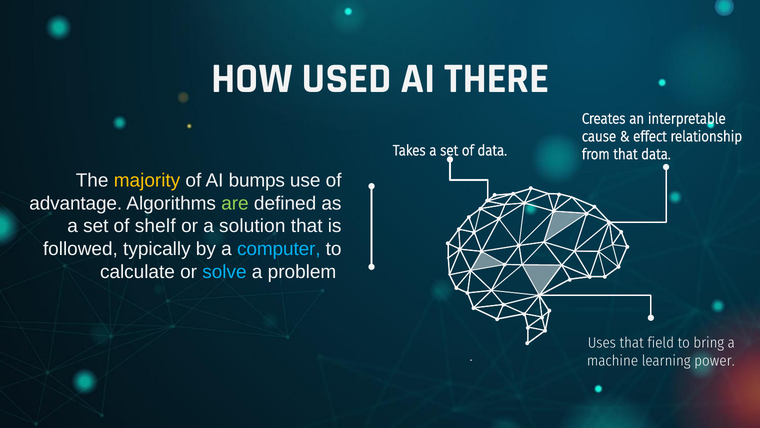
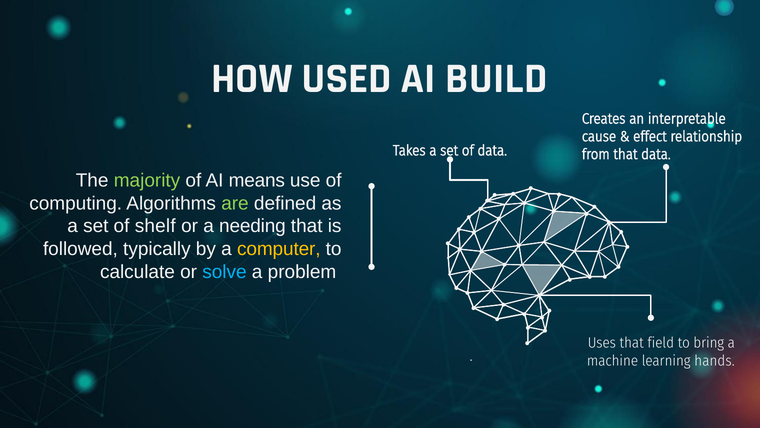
THERE: THERE -> BUILD (496, 78)
majority colour: yellow -> light green (147, 180)
bumps: bumps -> means (257, 180)
advantage: advantage -> computing (76, 203)
solution: solution -> needing (252, 226)
computer colour: light blue -> yellow (279, 249)
power: power -> hands (714, 360)
